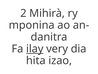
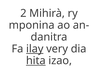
hita underline: none -> present (36, 60)
